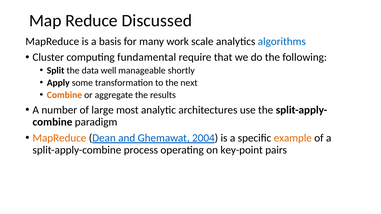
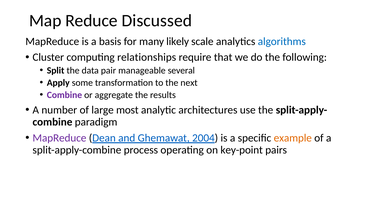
work: work -> likely (178, 41)
fundamental: fundamental -> relationships (147, 57)
well: well -> pair (108, 70)
shortly: shortly -> several (181, 70)
Combine colour: orange -> purple (64, 95)
MapReduce colour: orange -> purple (59, 138)
